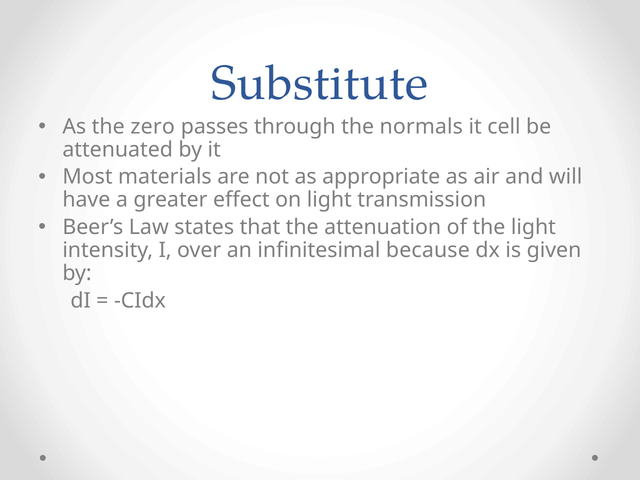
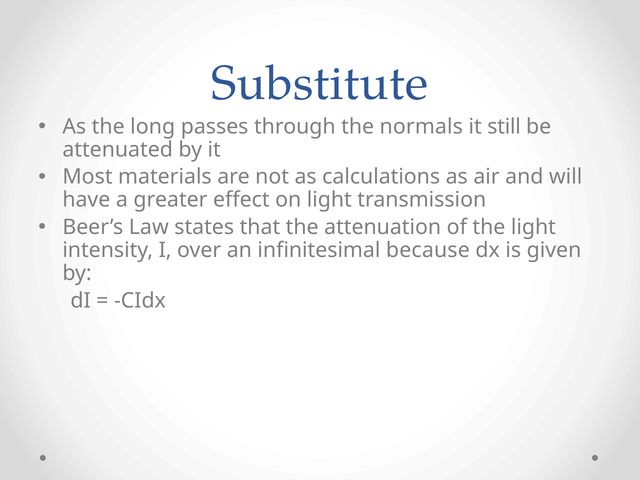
zero: zero -> long (153, 127)
cell: cell -> still (504, 127)
appropriate: appropriate -> calculations (381, 177)
